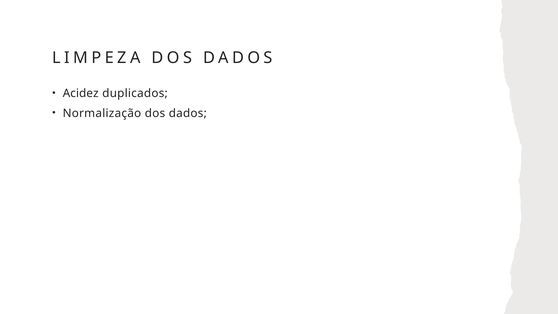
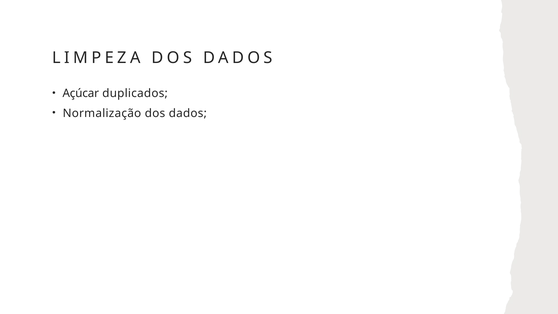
Acidez: Acidez -> Açúcar (81, 93)
